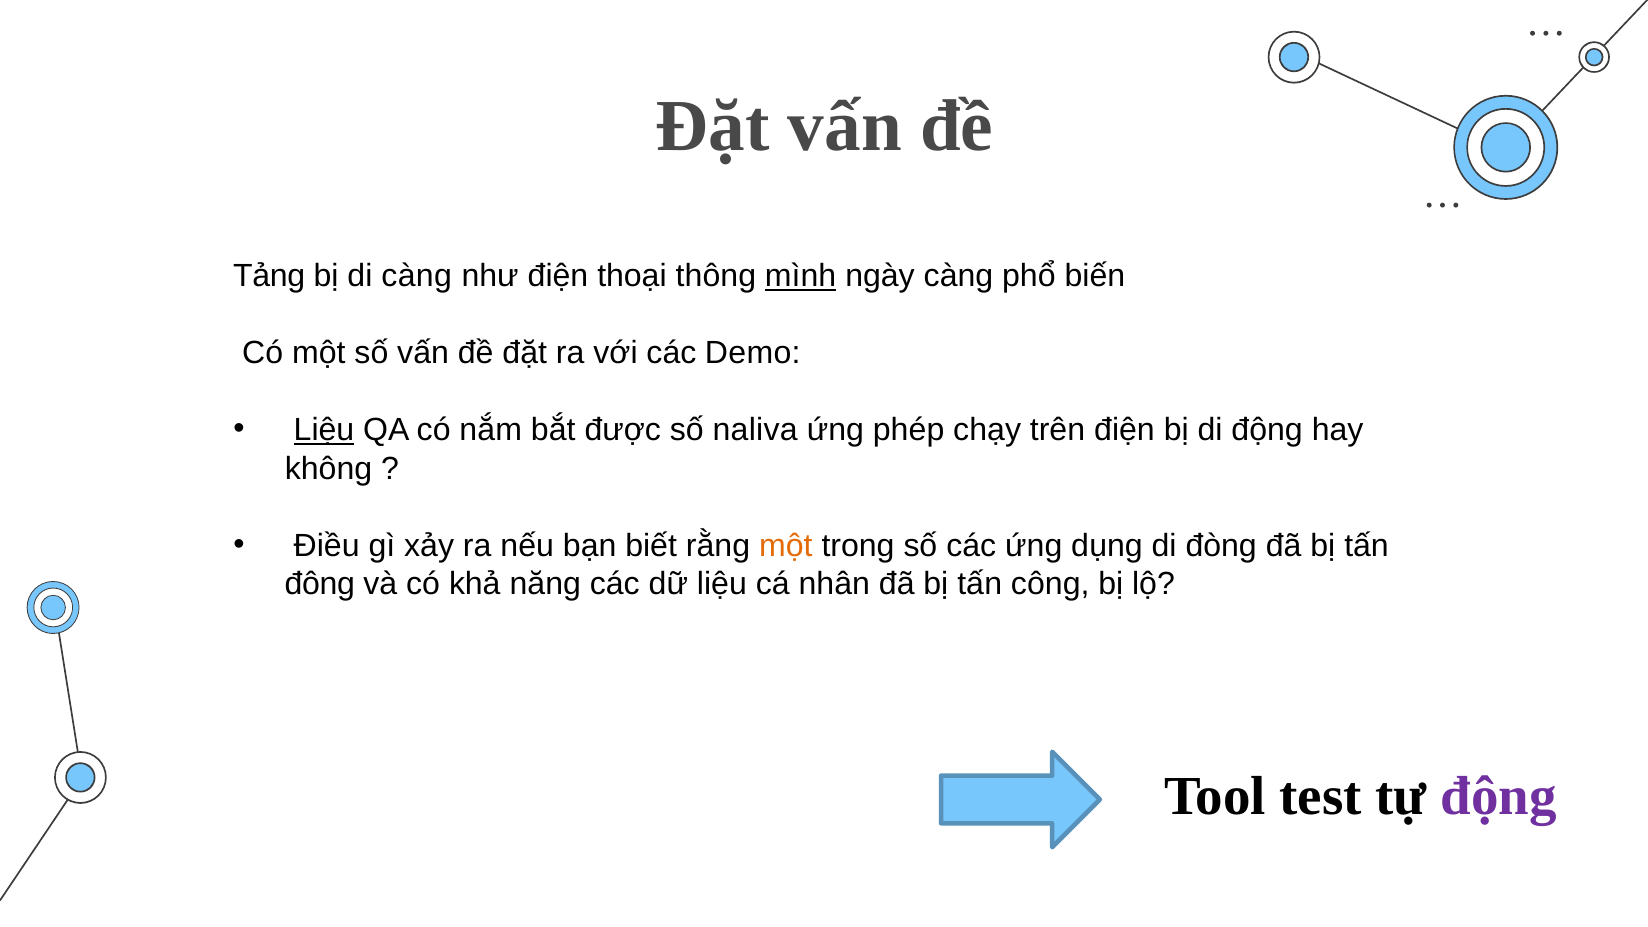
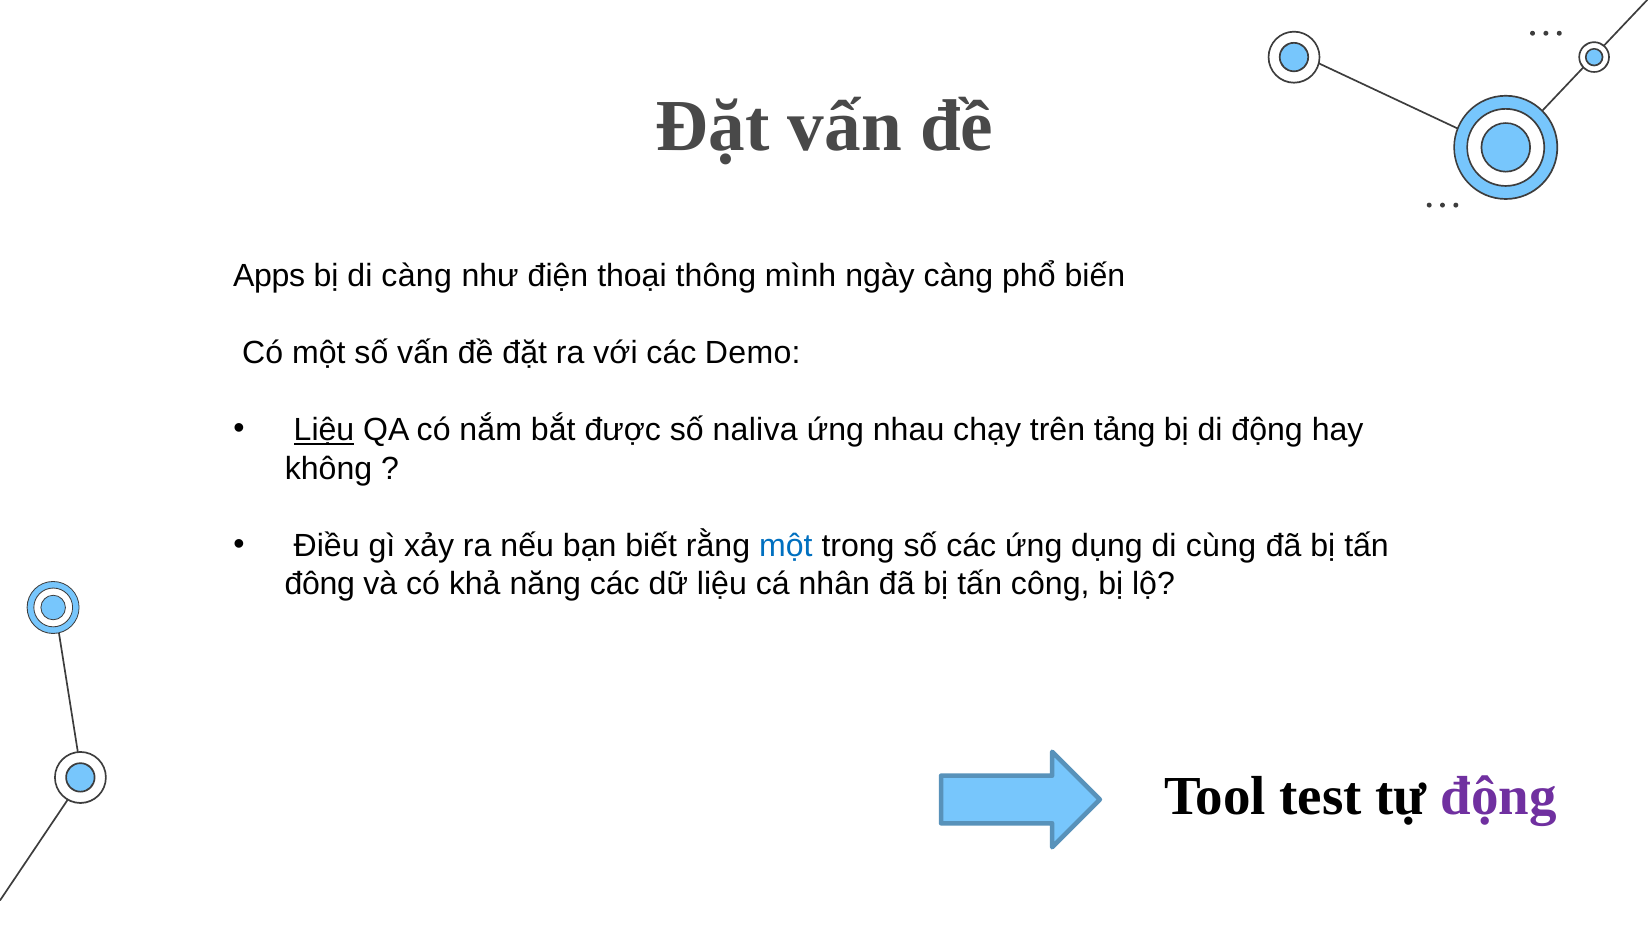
Tảng: Tảng -> Apps (269, 276)
mình underline: present -> none (801, 276)
phép: phép -> nhau (909, 430)
trên điện: điện -> tảng (1125, 430)
một colour: orange -> blue (786, 546)
đòng: đòng -> cùng (1221, 546)
